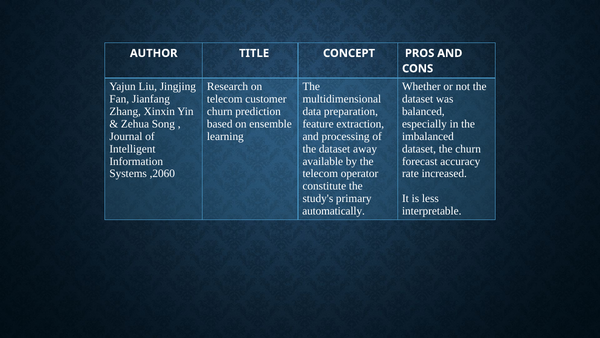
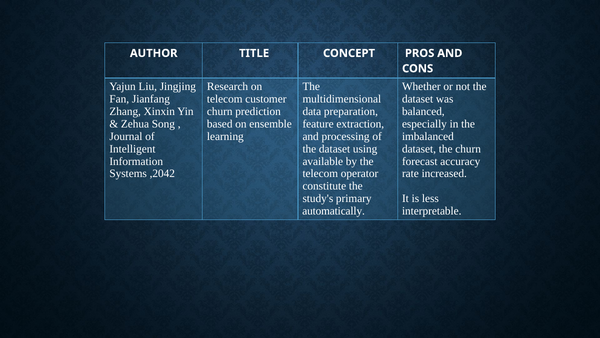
away: away -> using (365, 149)
,2060: ,2060 -> ,2042 (162, 174)
